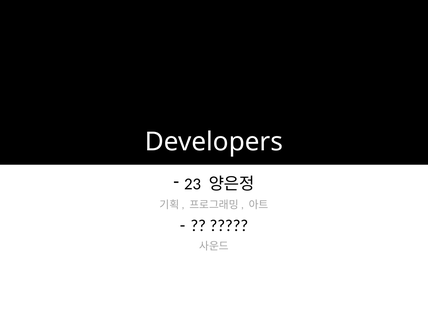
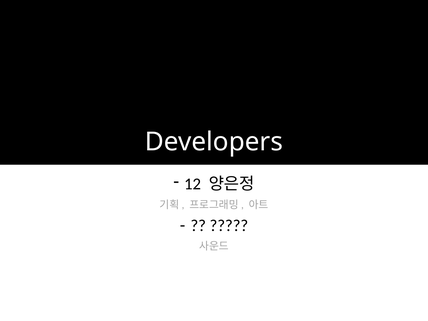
23: 23 -> 12 (193, 184)
